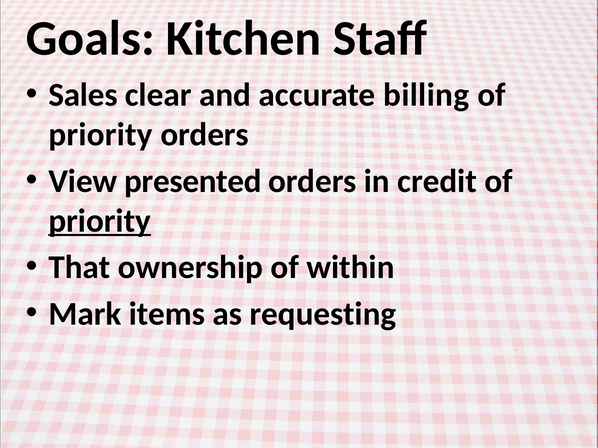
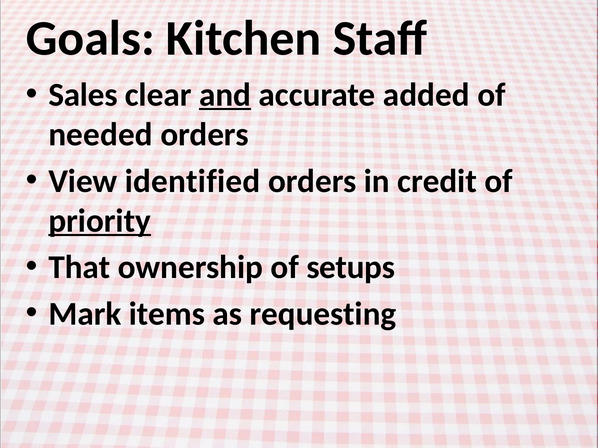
and underline: none -> present (225, 95)
billing: billing -> added (426, 95)
priority: priority -> needed (101, 135)
presented: presented -> identified (193, 181)
within: within -> setups (351, 268)
